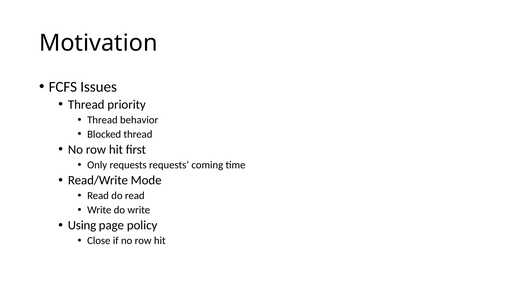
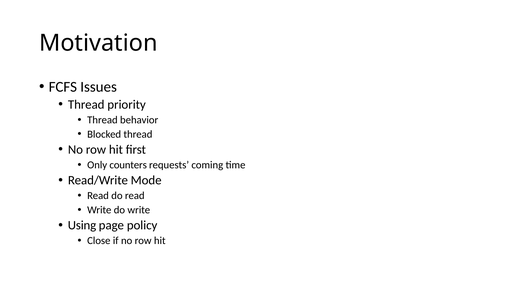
Only requests: requests -> counters (128, 165)
